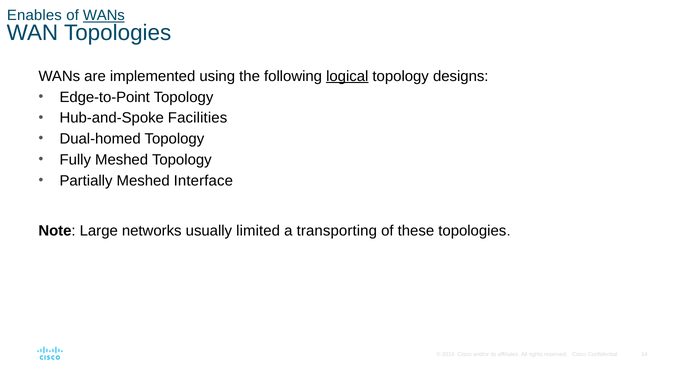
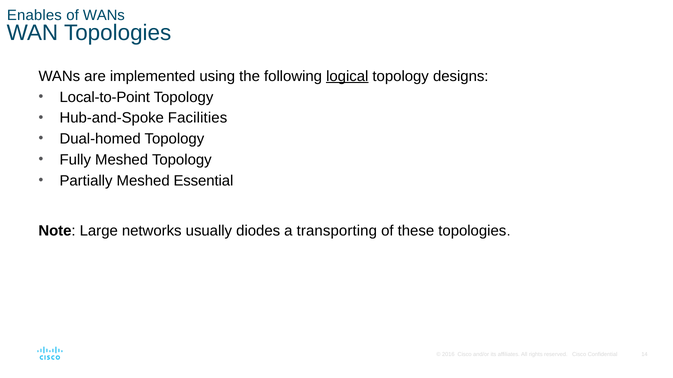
WANs underline: present -> none (104, 15)
Edge-to-Point: Edge-to-Point -> Local-to-Point (105, 97)
Interface: Interface -> Essential (203, 181)
limited: limited -> diodes (258, 231)
